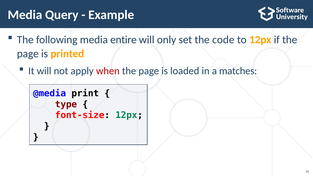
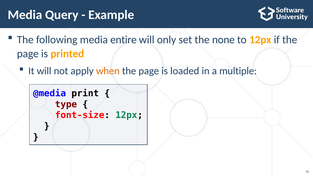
code: code -> none (223, 40)
when colour: red -> orange (108, 71)
matches: matches -> multiple (238, 71)
